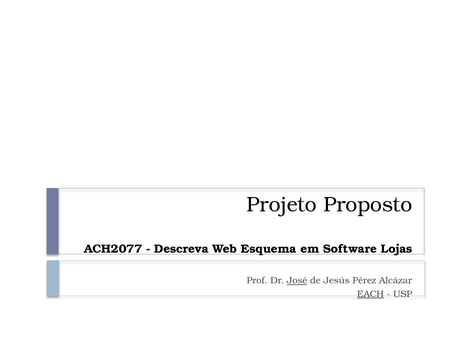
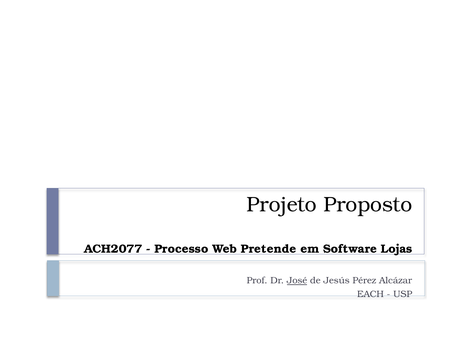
Descreva: Descreva -> Processo (181, 249)
Esquema: Esquema -> Pretende (269, 249)
EACH underline: present -> none (370, 294)
